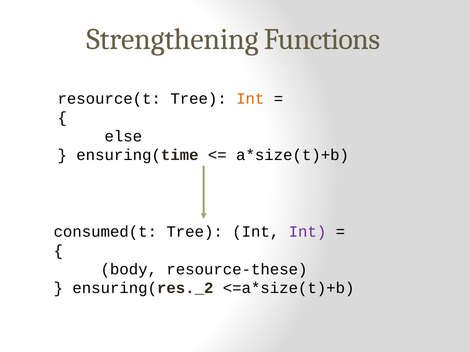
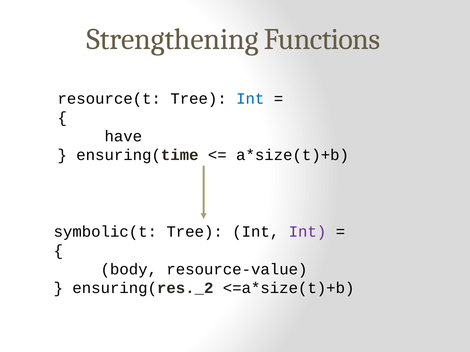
Int colour: orange -> blue (250, 99)
else: else -> have (123, 137)
consumed(t: consumed(t -> symbolic(t (105, 232)
resource-these: resource-these -> resource-value (237, 270)
